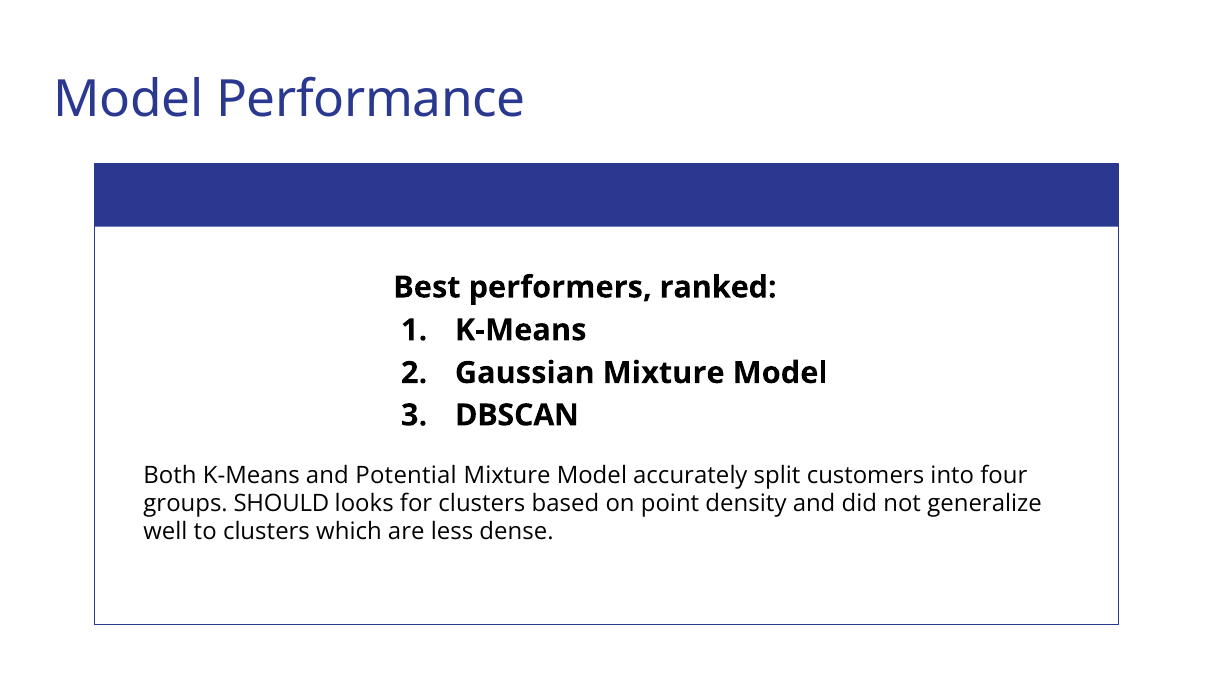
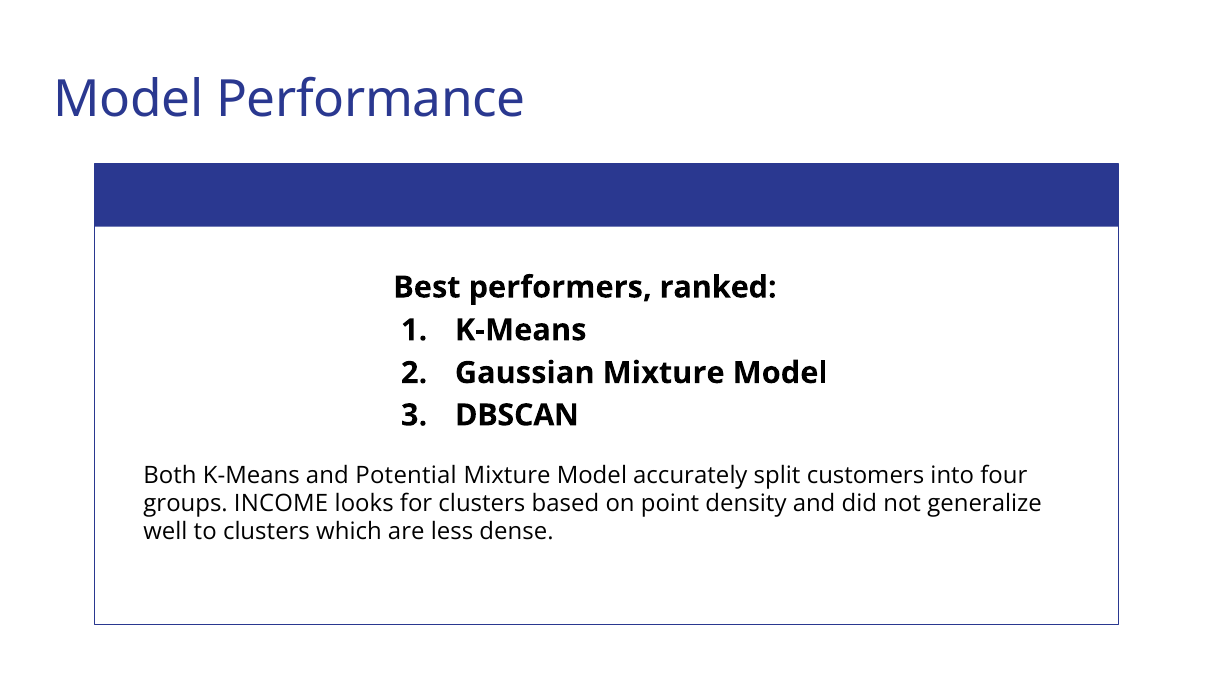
SHOULD: SHOULD -> INCOME (281, 504)
